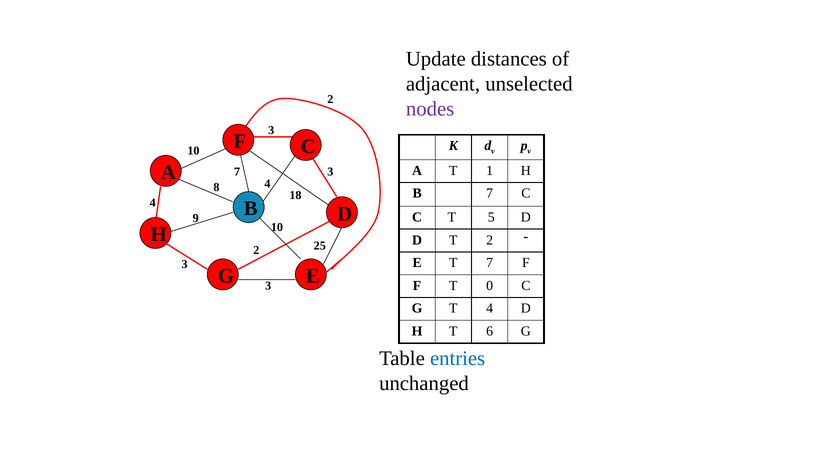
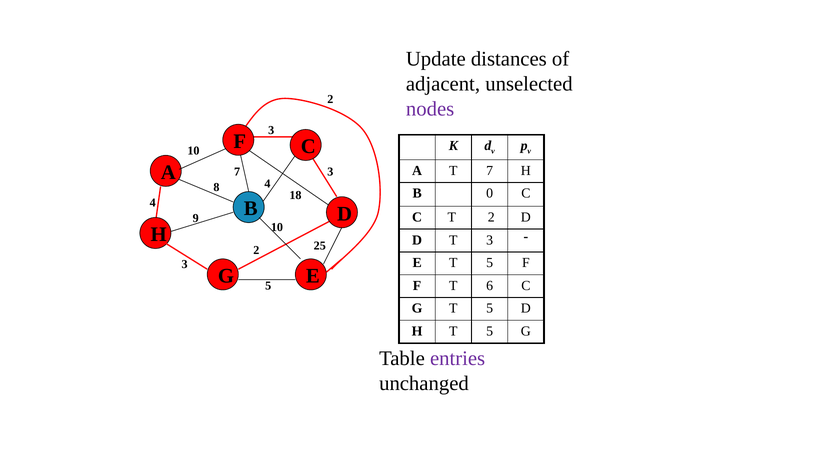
T 1: 1 -> 7 (490, 171)
B 7: 7 -> 0 (490, 193)
T 5: 5 -> 2 (491, 217)
T 2: 2 -> 3 (490, 240)
E T 7: 7 -> 5 (490, 263)
G 3: 3 -> 5 (268, 286)
0: 0 -> 6 (490, 286)
G T 4: 4 -> 5 (490, 309)
H T 6: 6 -> 5 (490, 331)
entries colour: blue -> purple (458, 359)
